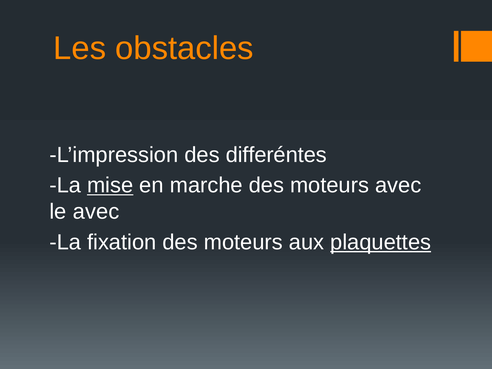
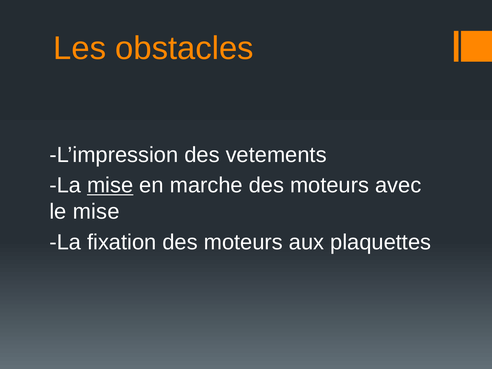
differéntes: differéntes -> vetements (276, 155)
le avec: avec -> mise (96, 212)
plaquettes underline: present -> none (381, 242)
